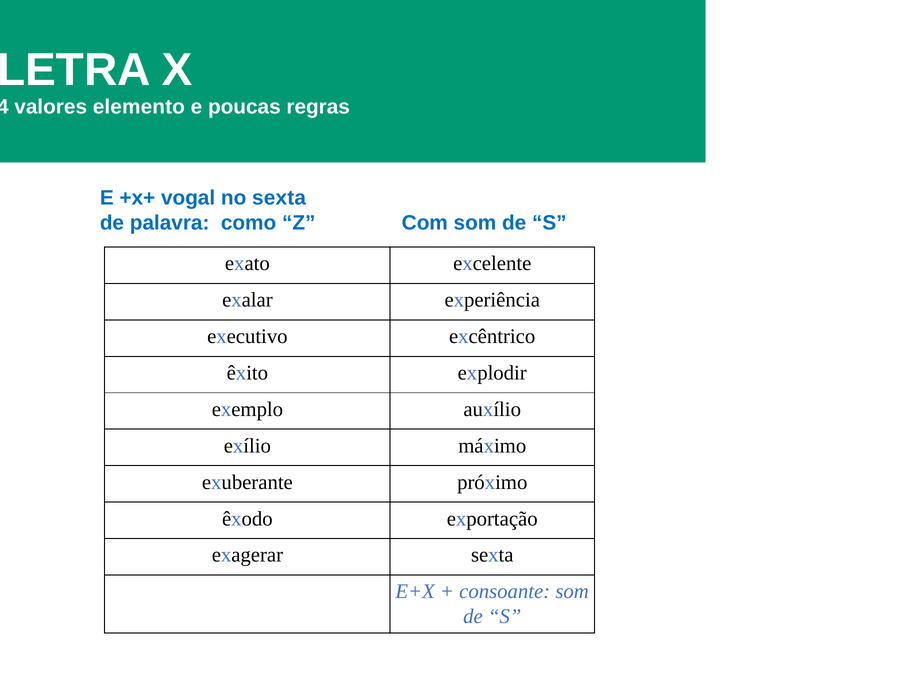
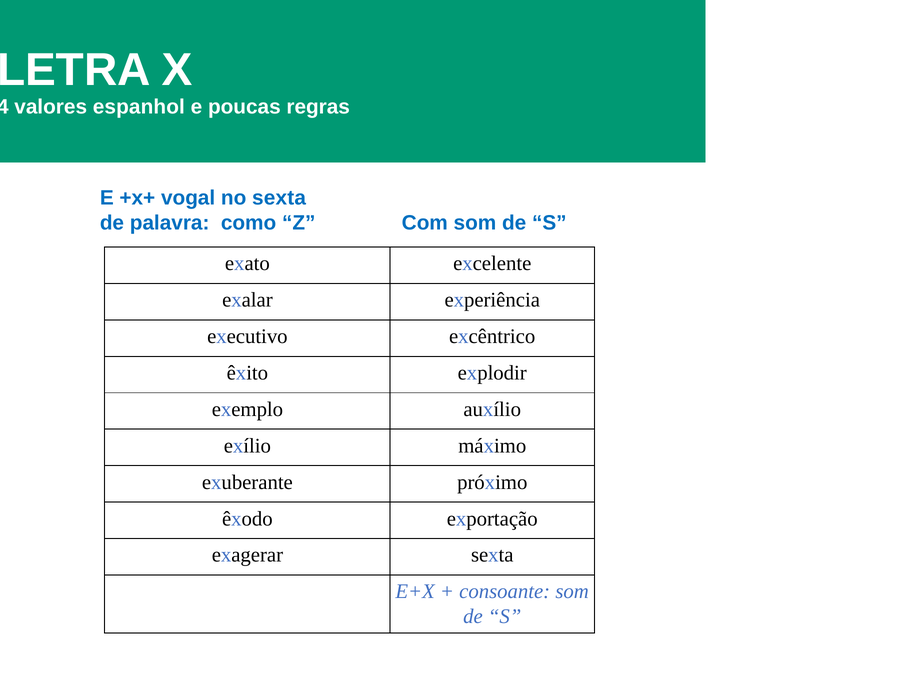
elemento: elemento -> espanhol (139, 107)
